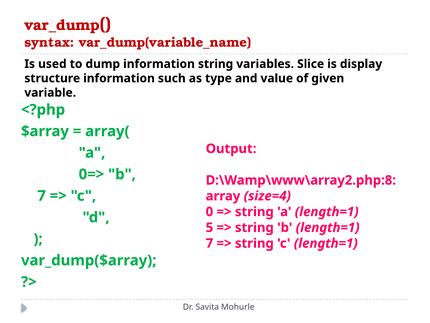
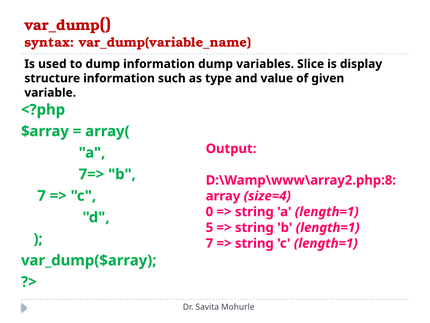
information string: string -> dump (215, 64)
0=>: 0=> -> 7=> (91, 174)
